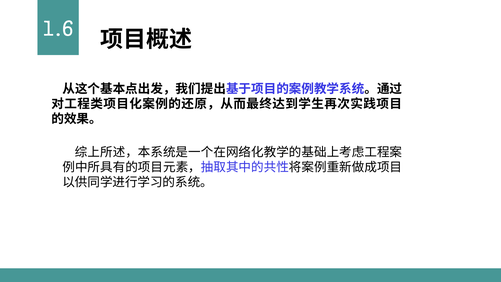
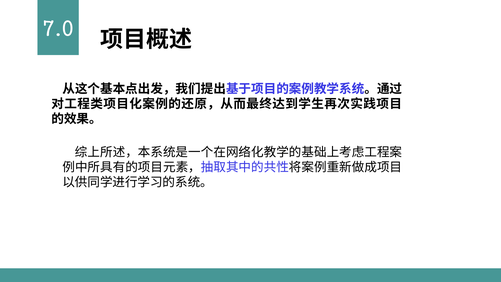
1.6: 1.6 -> 7.0 (58, 29)
